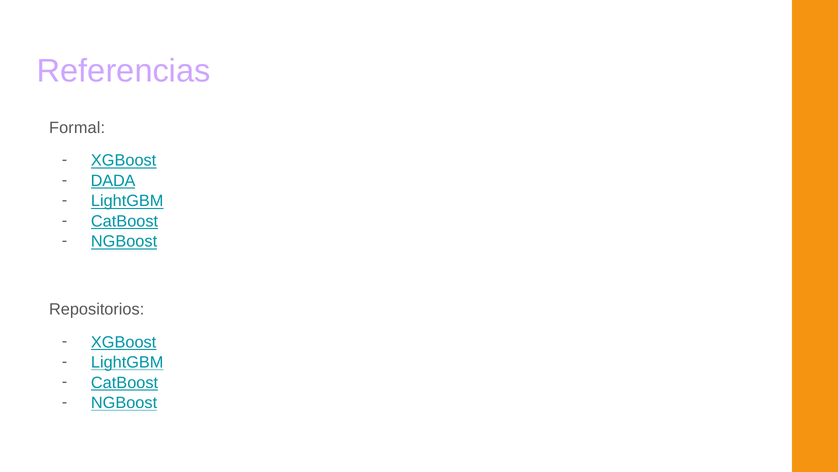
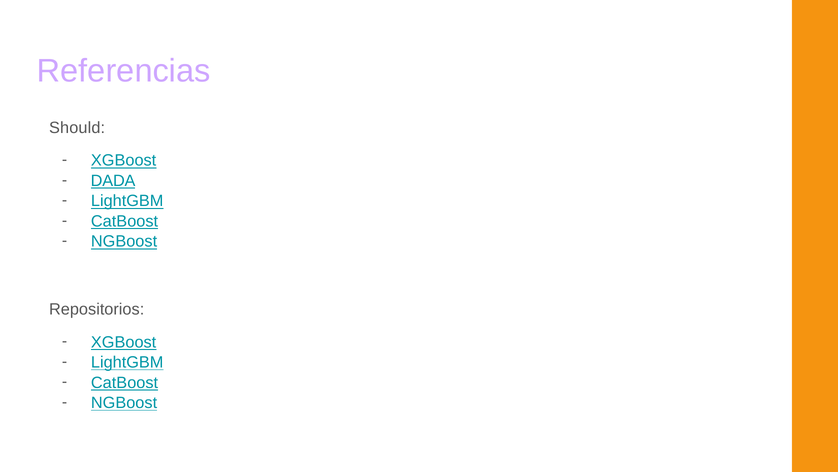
Formal: Formal -> Should (77, 128)
